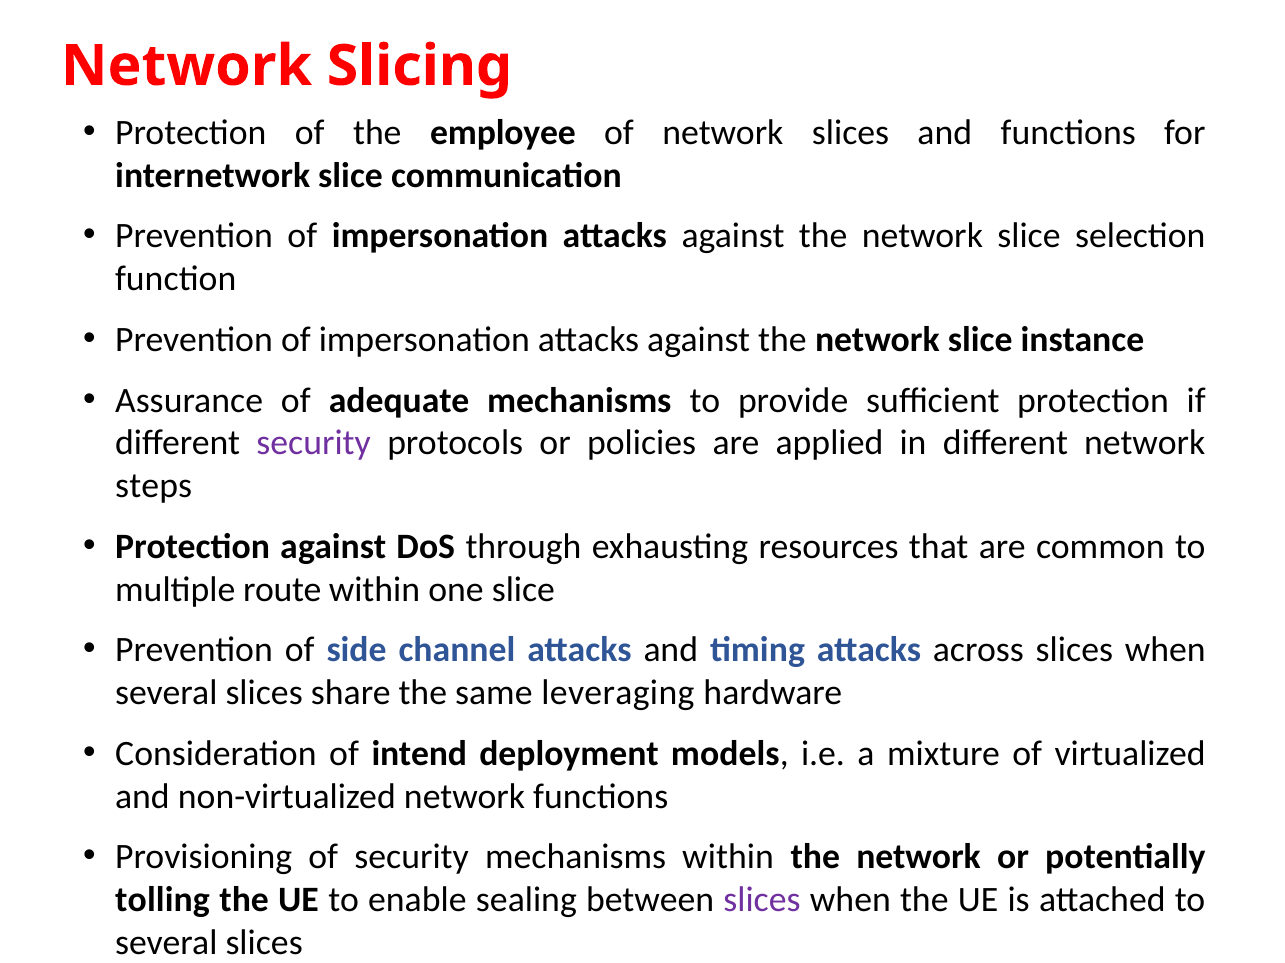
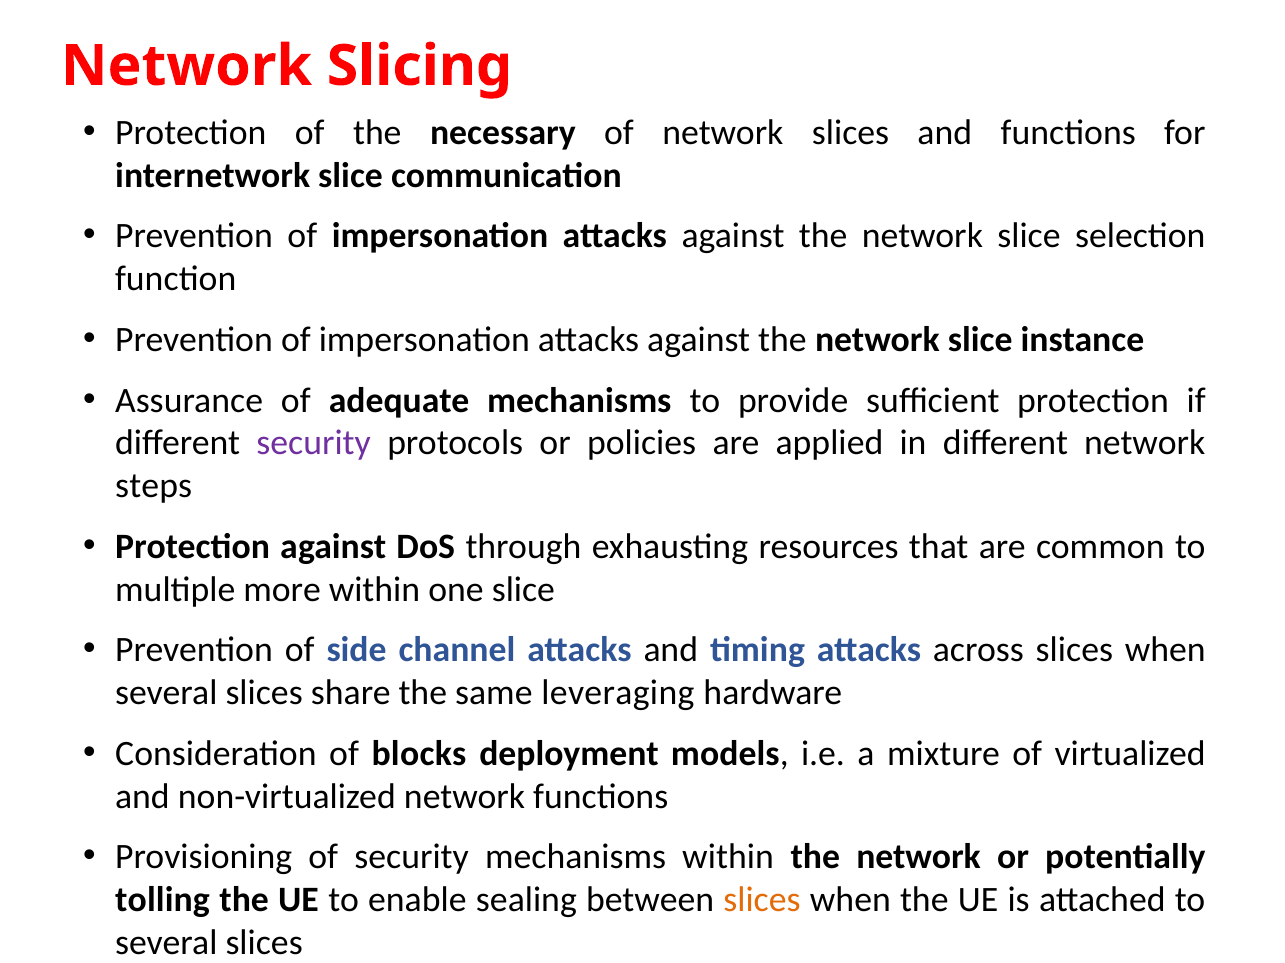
employee: employee -> necessary (503, 133)
route: route -> more (282, 590)
intend: intend -> blocks (419, 754)
slices colour: purple -> orange (762, 901)
